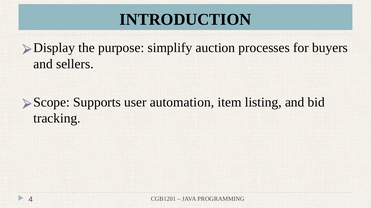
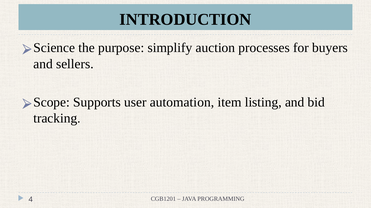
Display: Display -> Science (54, 48)
